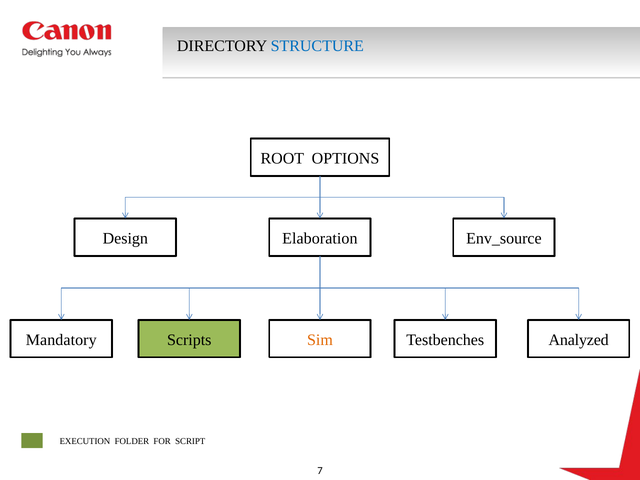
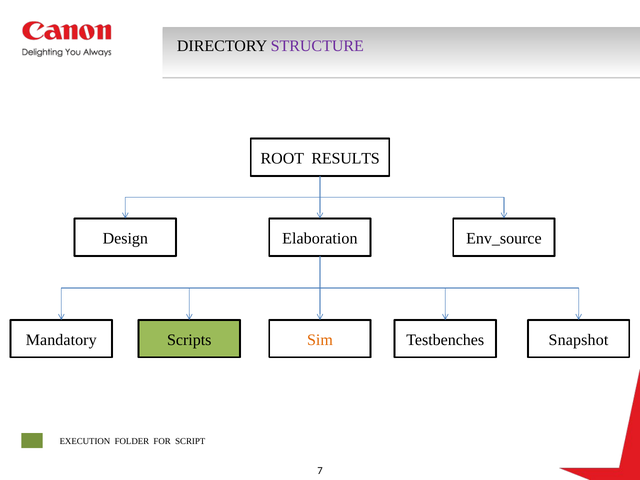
STRUCTURE colour: blue -> purple (317, 46)
OPTIONS: OPTIONS -> RESULTS (346, 158)
Analyzed: Analyzed -> Snapshot (578, 340)
